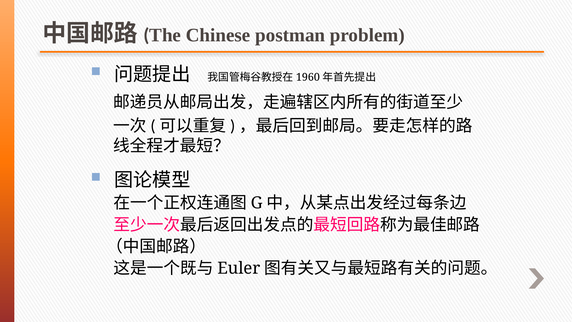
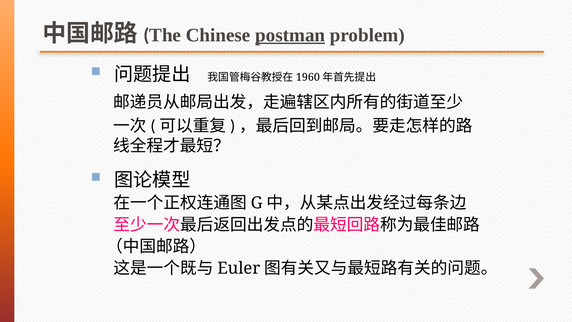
postman underline: none -> present (290, 35)
